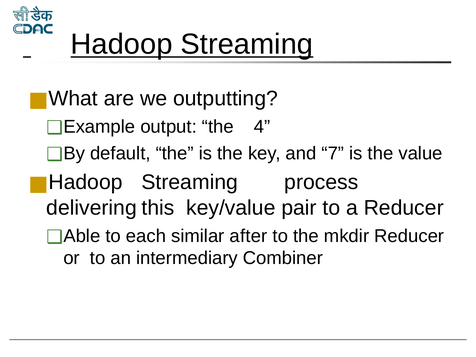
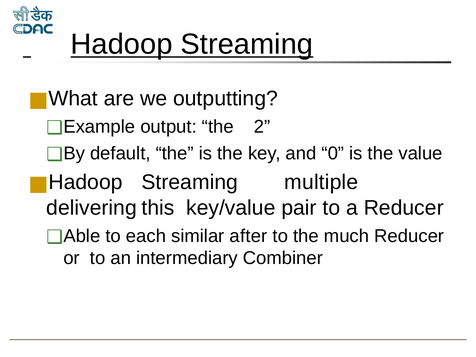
4: 4 -> 2 (262, 127)
7: 7 -> 0 (333, 153)
process: process -> multiple (321, 182)
mkdir: mkdir -> much (347, 236)
